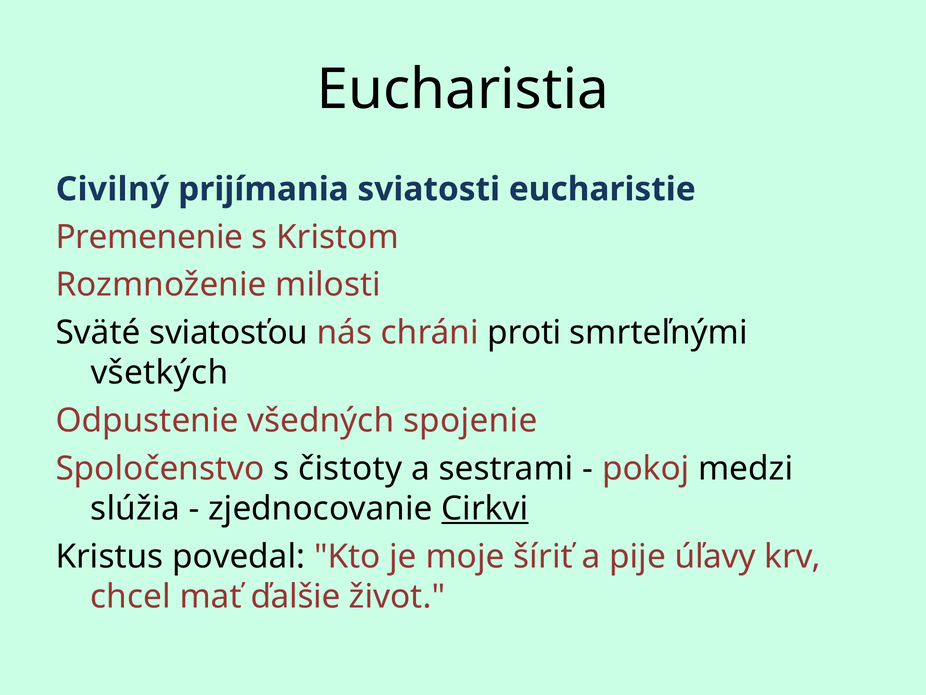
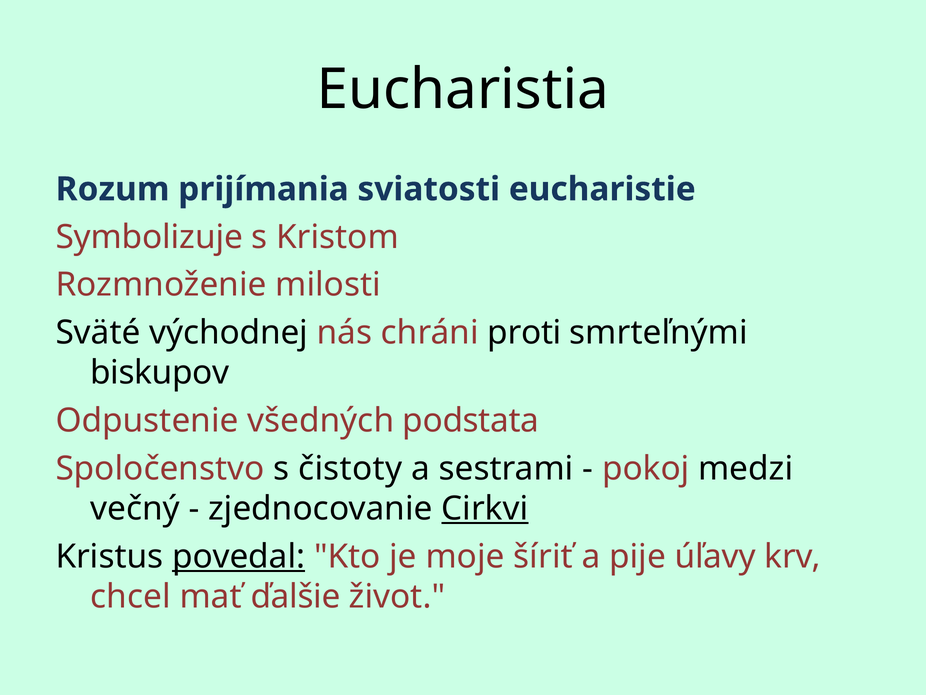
Civilný: Civilný -> Rozum (113, 189)
Premenenie: Premenenie -> Symbolizuje (149, 237)
sviatosťou: sviatosťou -> východnej (229, 333)
všetkých: všetkých -> biskupov (160, 373)
spojenie: spojenie -> podstata (471, 421)
slúžia: slúžia -> večný (135, 508)
povedal underline: none -> present (239, 556)
